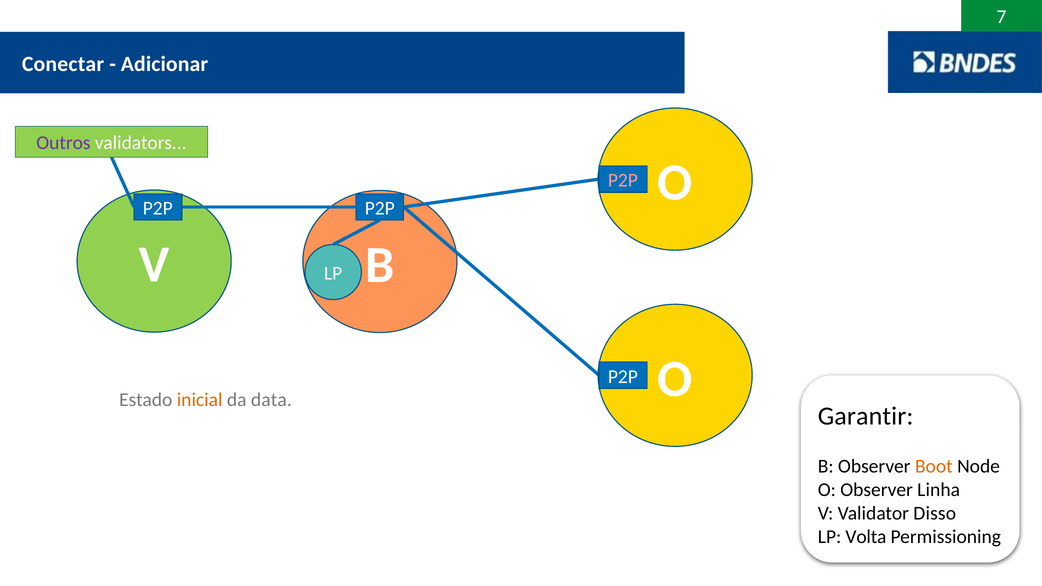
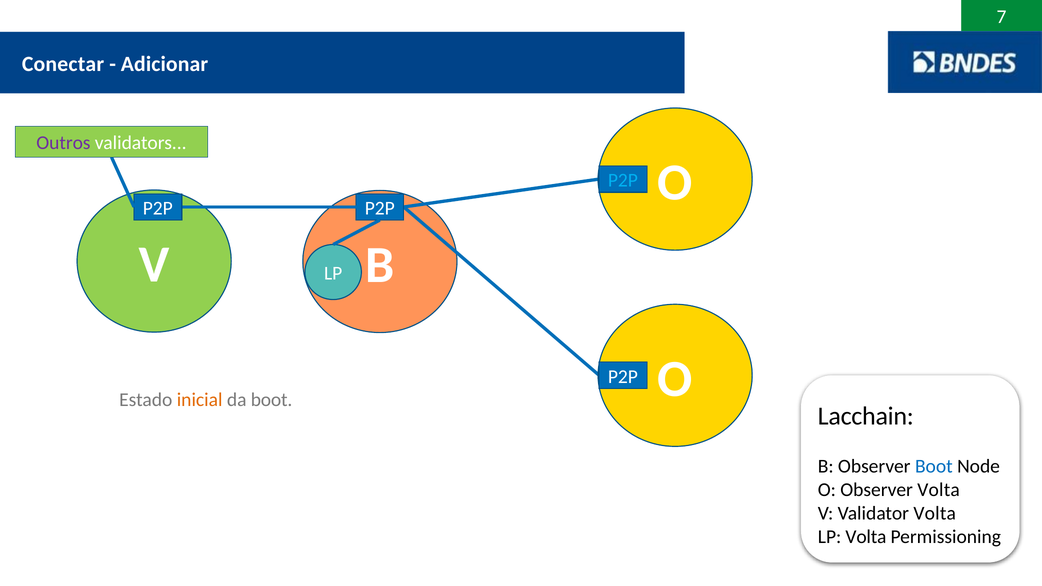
P2P colour: pink -> light blue (623, 180)
da data: data -> boot (272, 400)
Garantir: Garantir -> Lacchain (866, 416)
Boot colour: orange -> blue (934, 466)
Observer Linha: Linha -> Volta (939, 490)
Validator Disso: Disso -> Volta (935, 513)
